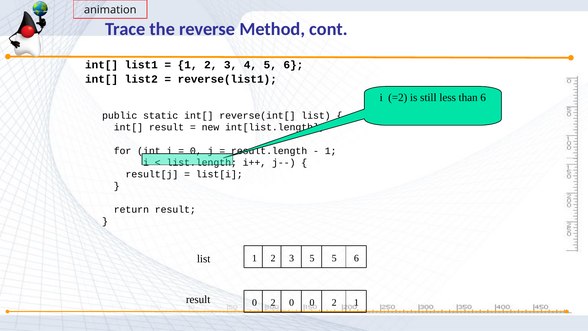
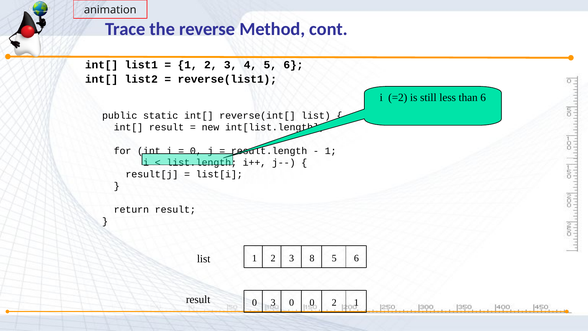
3 5: 5 -> 8 (312, 258)
2: 2 -> 3 (273, 302)
